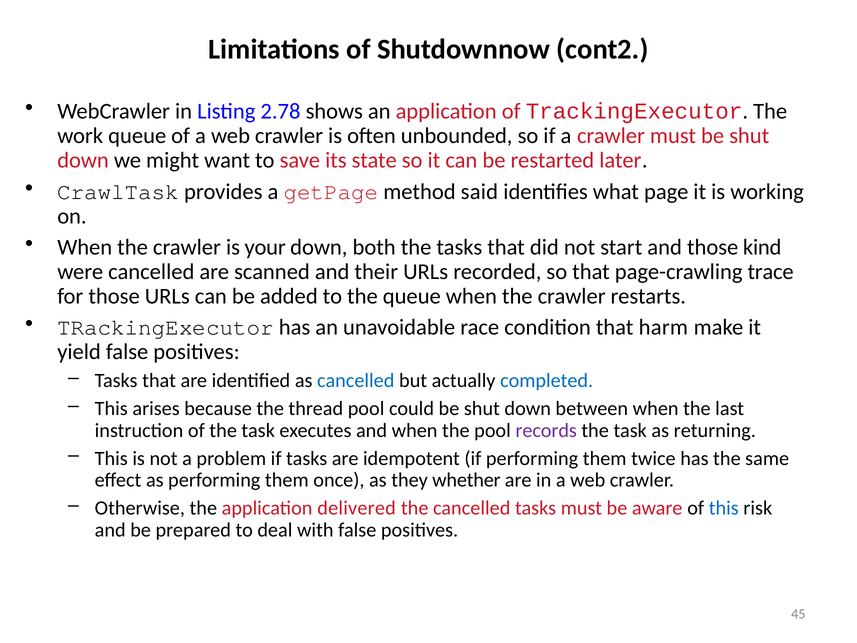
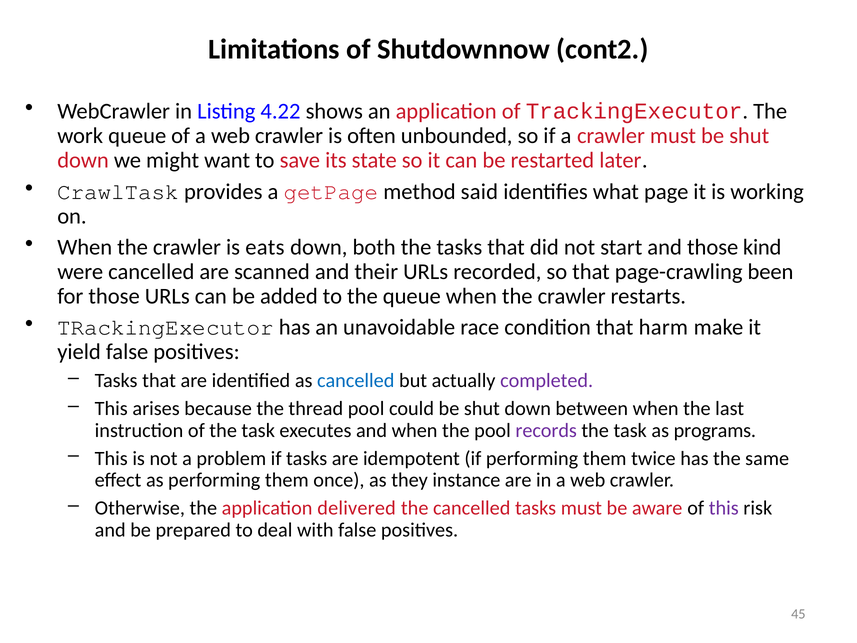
2.78: 2.78 -> 4.22 (280, 111)
your: your -> eats (265, 247)
trace: trace -> been (771, 272)
completed colour: blue -> purple (547, 381)
returning: returning -> programs (715, 430)
whether: whether -> instance (466, 480)
this colour: blue -> purple (724, 508)
